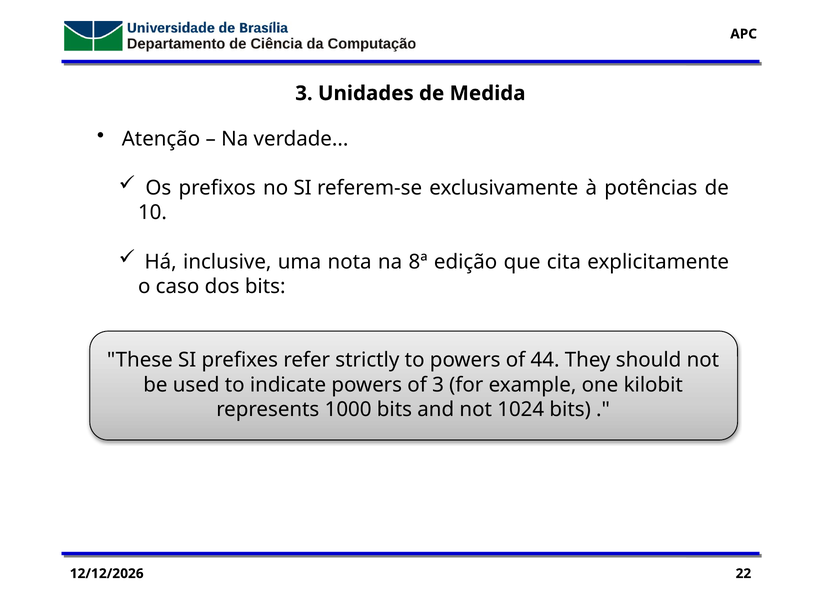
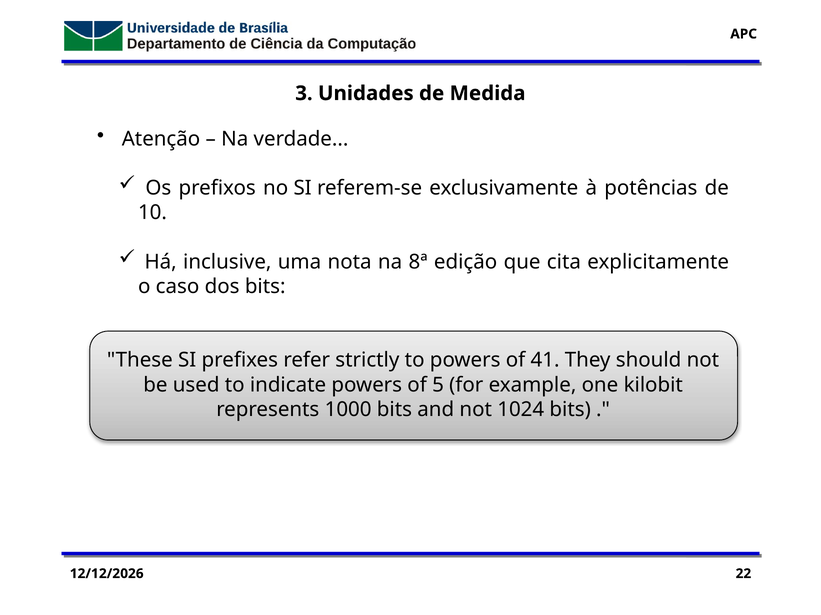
44: 44 -> 41 (545, 361)
of 3: 3 -> 5 (438, 385)
